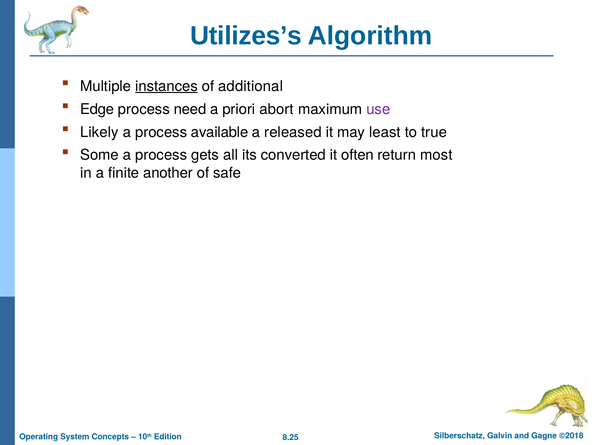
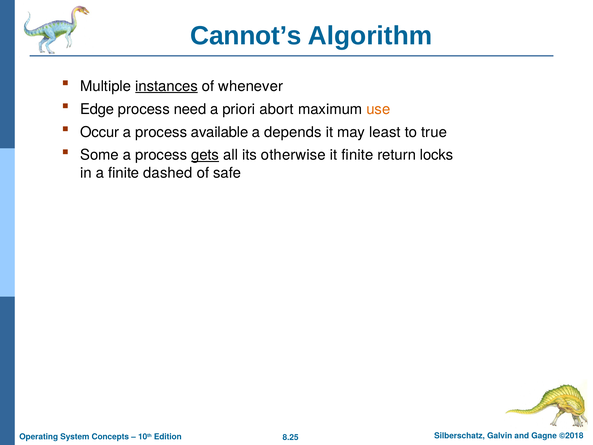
Utilizes’s: Utilizes’s -> Cannot’s (246, 36)
additional: additional -> whenever (251, 86)
use colour: purple -> orange (378, 109)
Likely: Likely -> Occur (100, 132)
released: released -> depends (293, 132)
gets underline: none -> present (205, 155)
converted: converted -> otherwise (293, 155)
it often: often -> finite (357, 155)
most: most -> locks (437, 155)
another: another -> dashed (168, 173)
